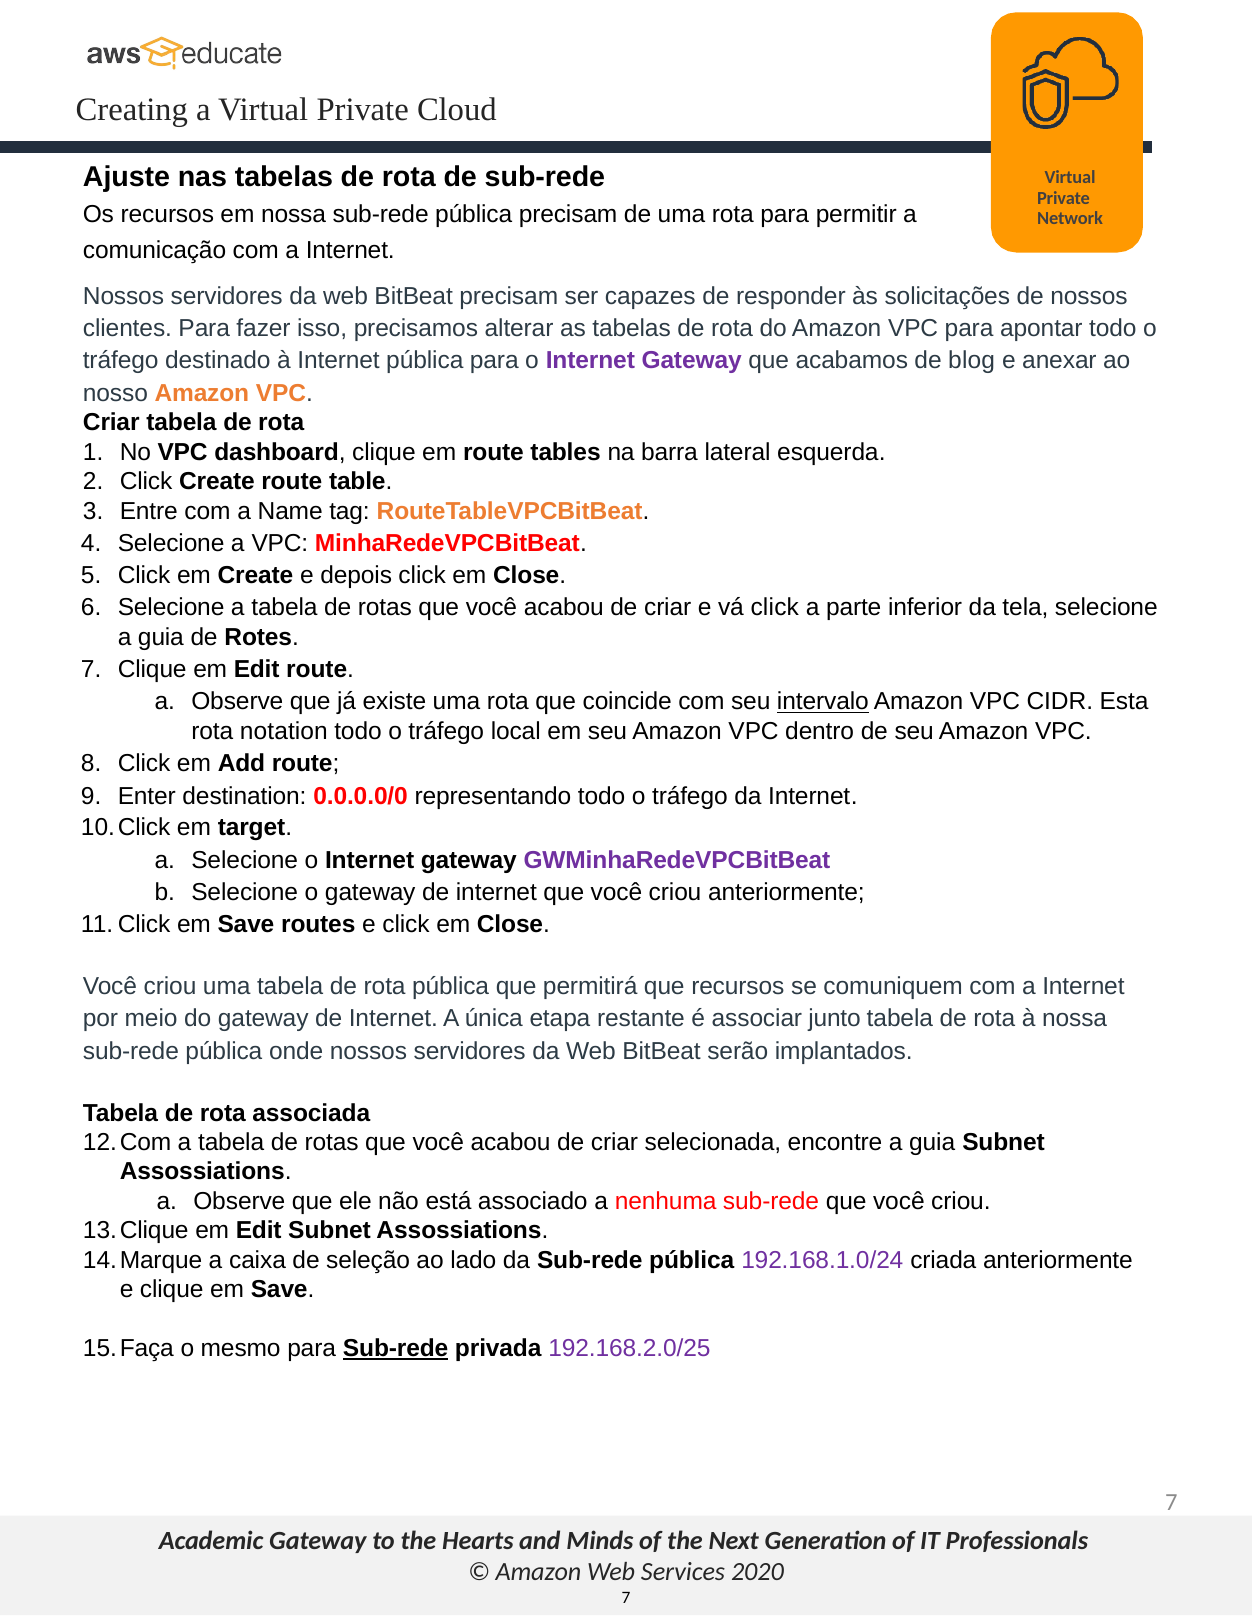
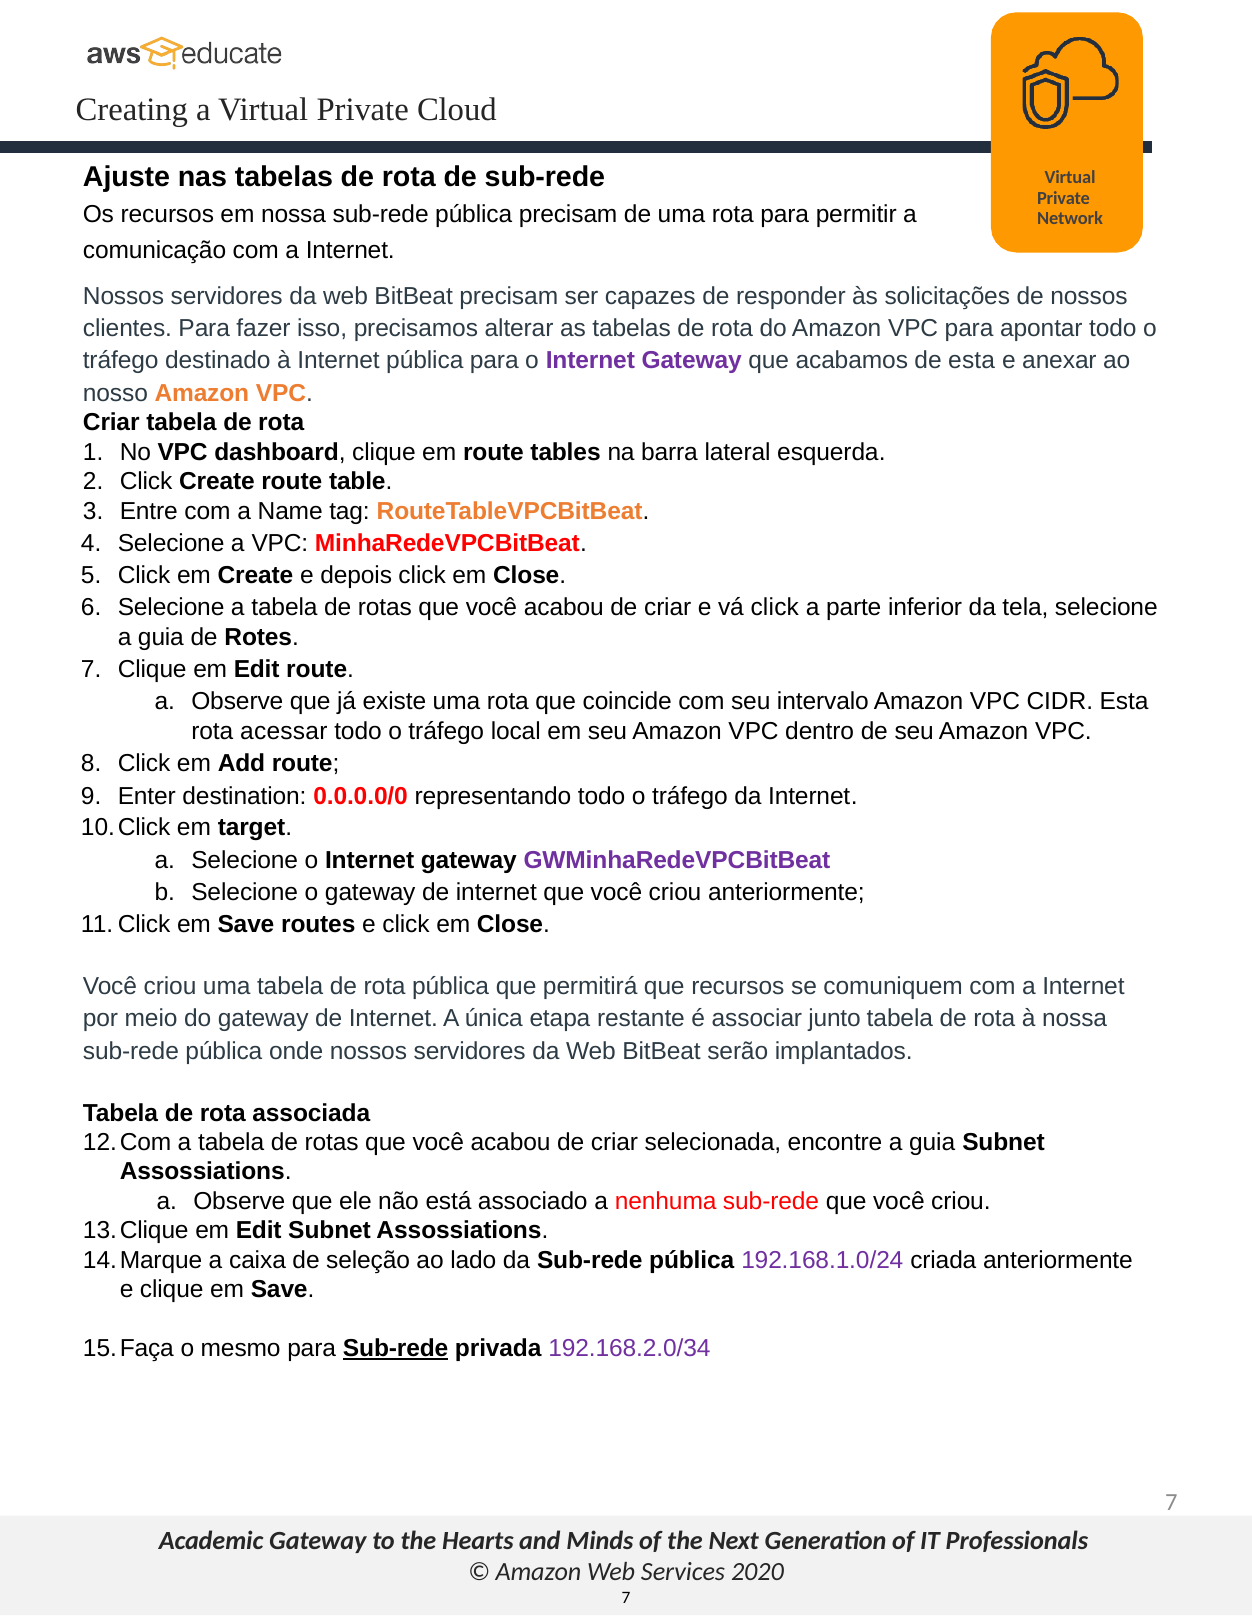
de blog: blog -> esta (972, 361)
intervalo underline: present -> none (823, 702)
notation: notation -> acessar (284, 731)
192.168.2.0/25: 192.168.2.0/25 -> 192.168.2.0/34 (629, 1349)
